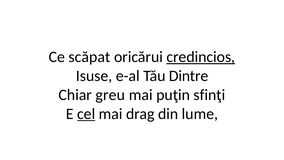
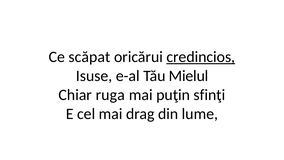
Dintre: Dintre -> Mielul (189, 76)
greu: greu -> ruga (110, 95)
cel underline: present -> none (86, 114)
